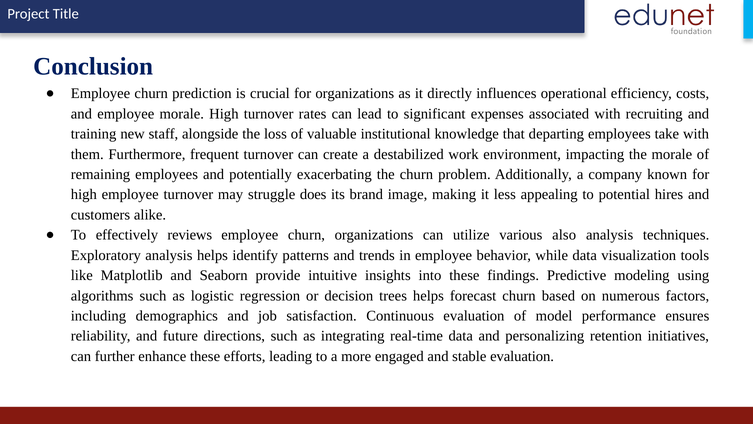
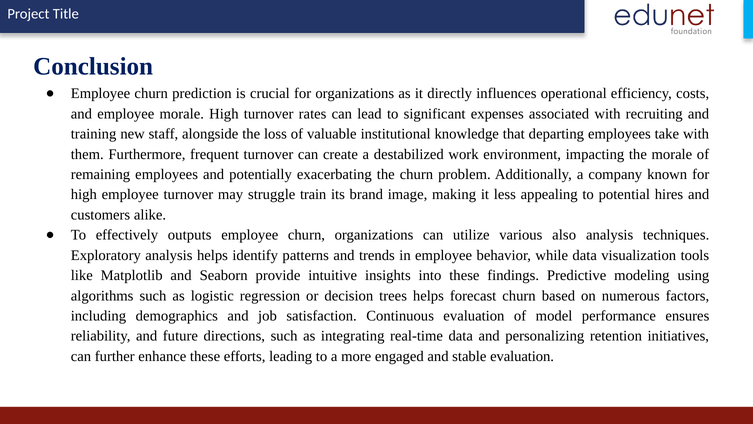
does: does -> train (313, 194)
reviews: reviews -> outputs (190, 235)
